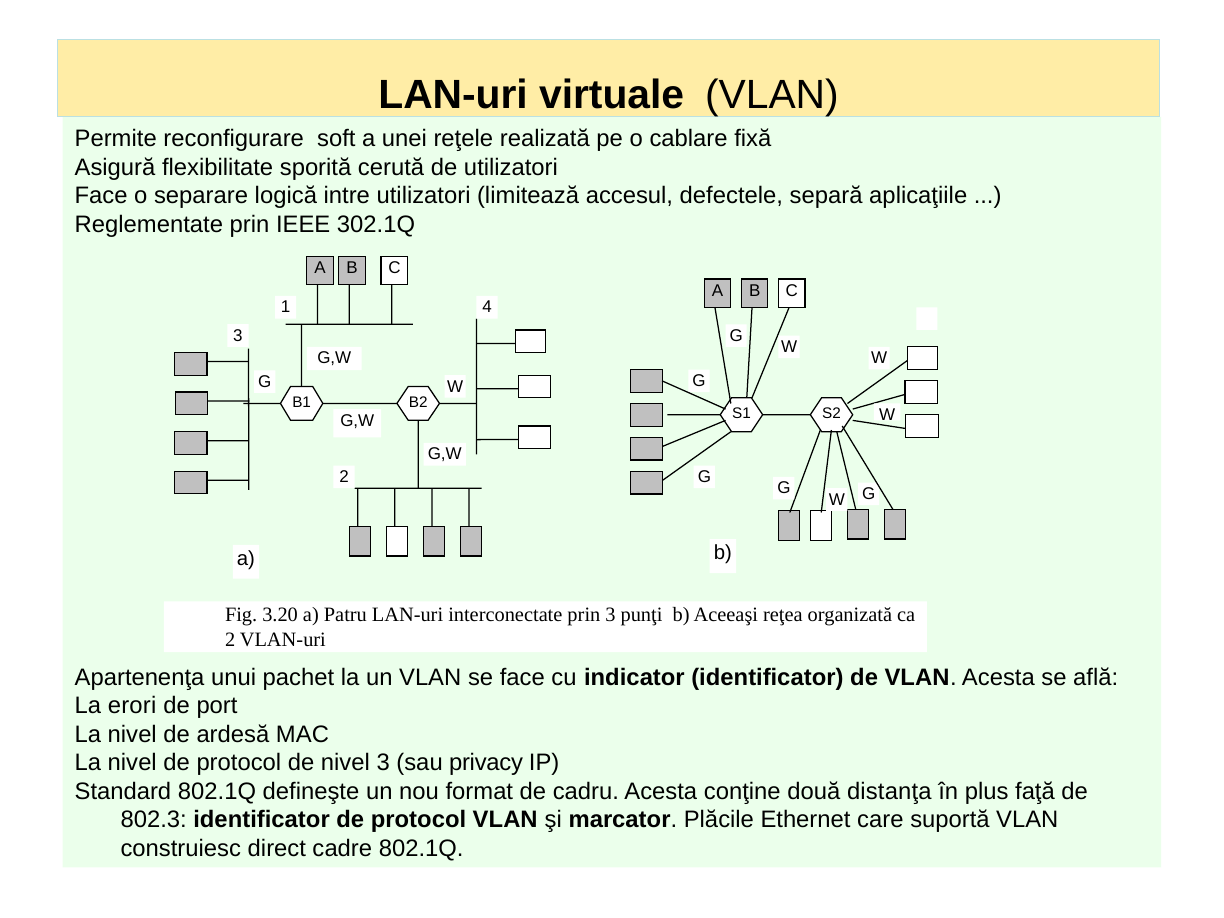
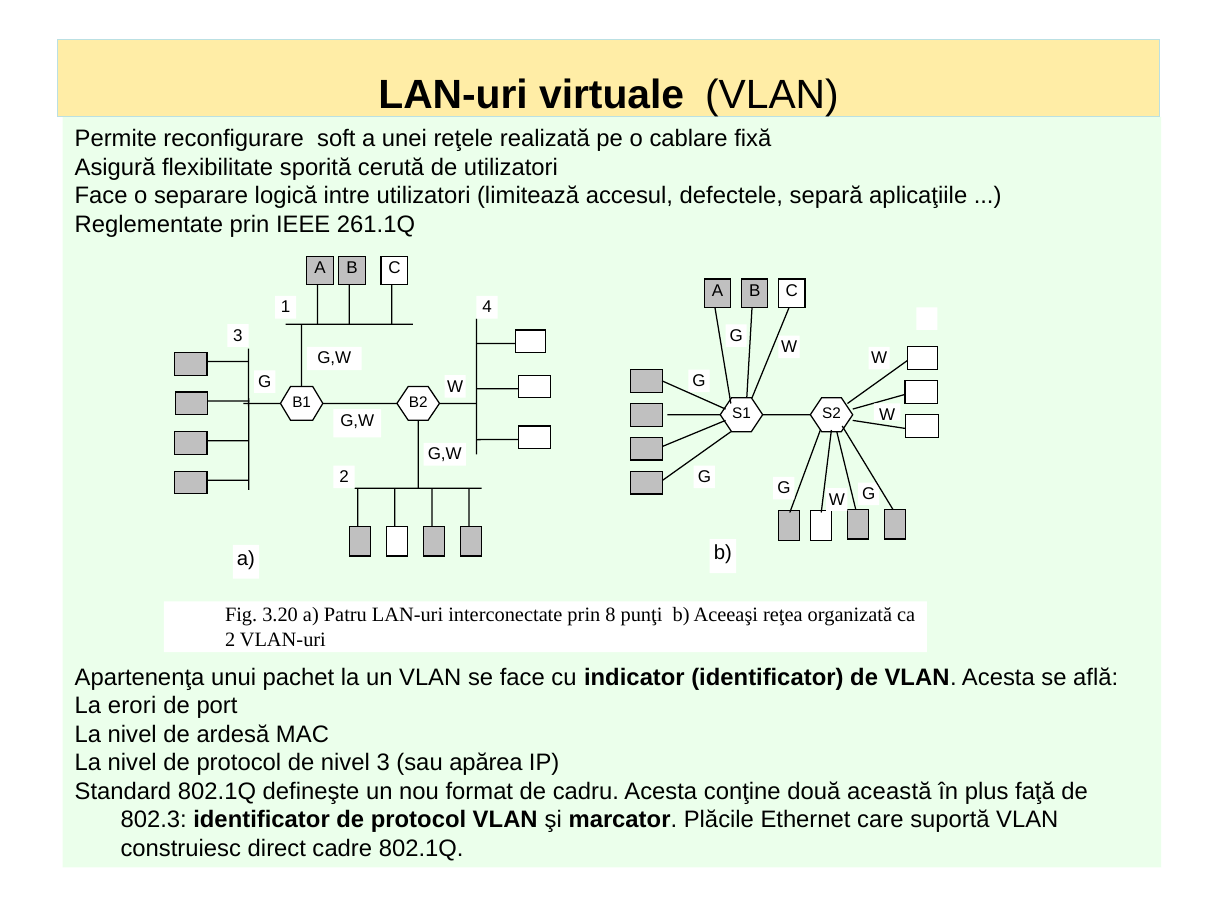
302.1Q: 302.1Q -> 261.1Q (376, 225)
prin 3: 3 -> 8 (610, 615)
privacy: privacy -> apărea (486, 763)
distanţa: distanţa -> această (889, 792)
